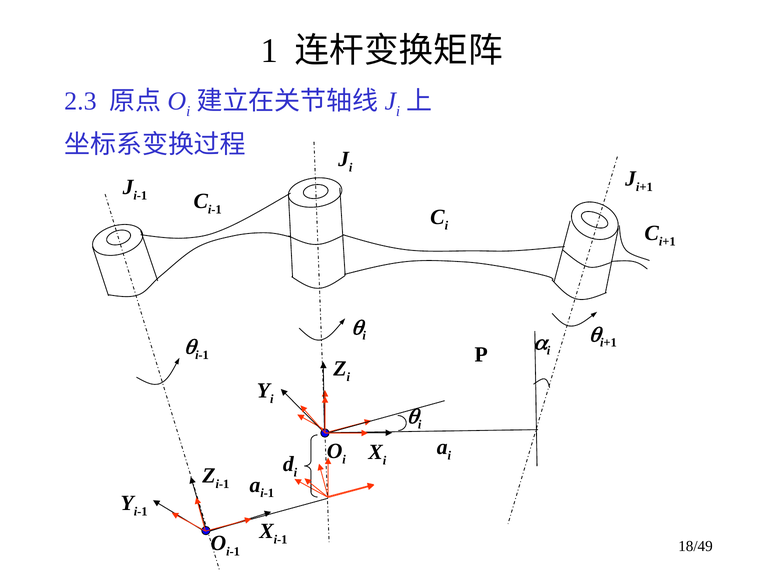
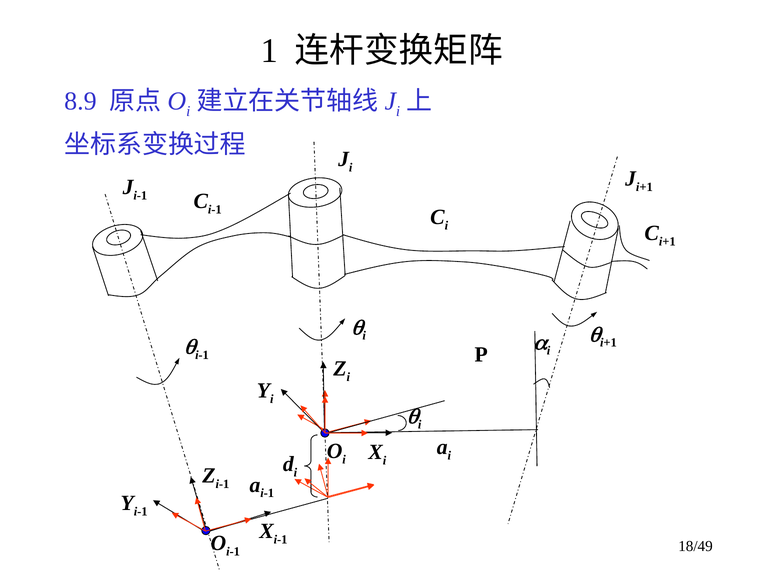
2.3: 2.3 -> 8.9 (80, 101)
